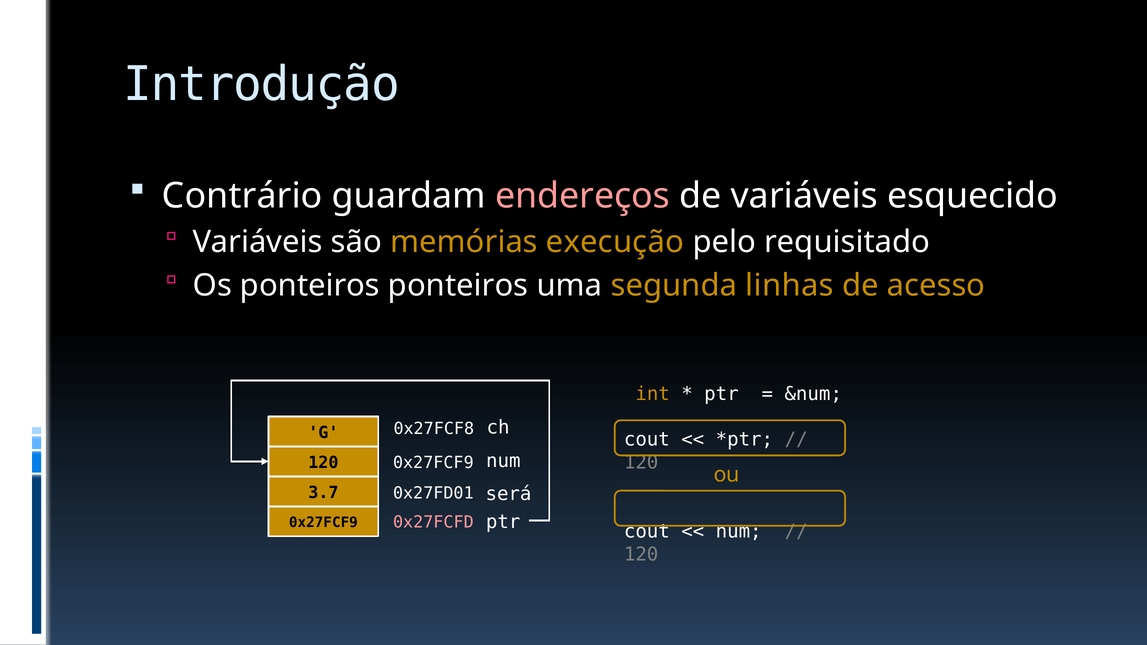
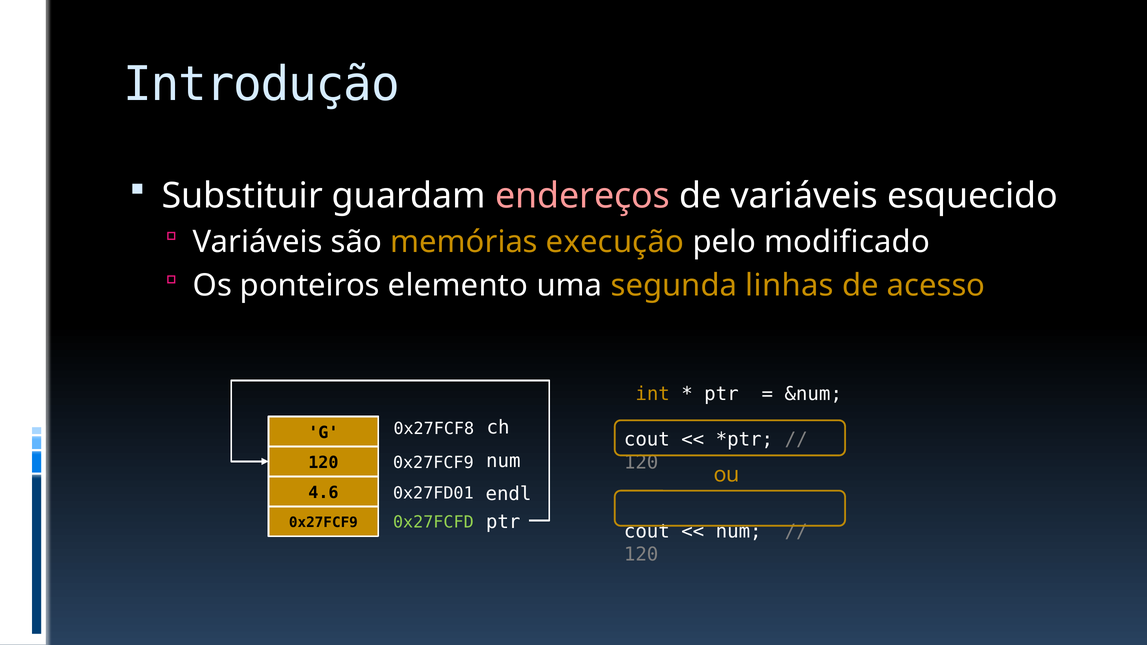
Contrário: Contrário -> Substituir (242, 196)
requisitado: requisitado -> modificado (847, 242)
ponteiros ponteiros: ponteiros -> elemento (458, 285)
3.7: 3.7 -> 4.6 (323, 493)
será: será -> endl (508, 494)
0x27FCFD colour: pink -> light green (433, 522)
